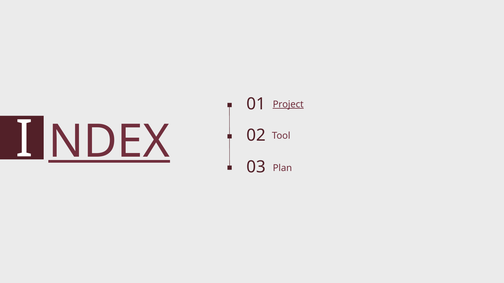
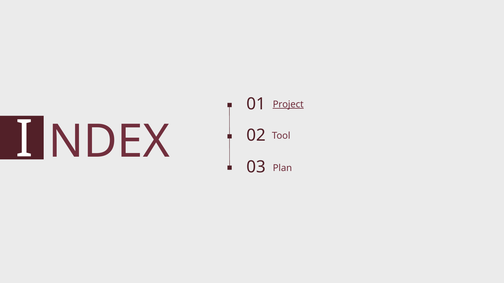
NDEX underline: present -> none (109, 142)
